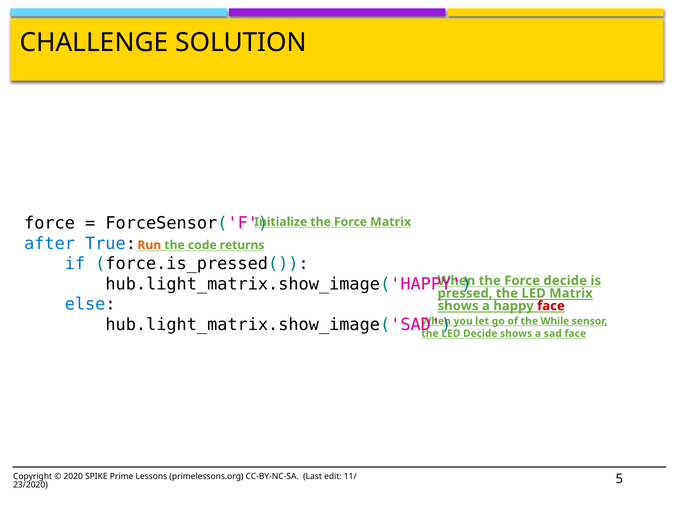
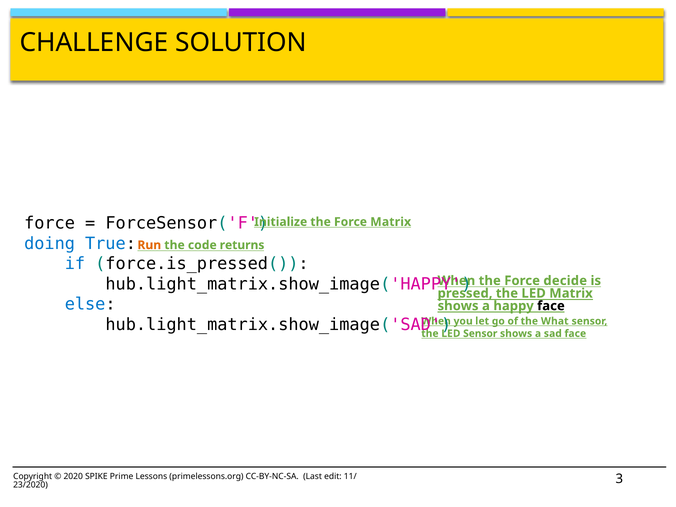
after: after -> doing (50, 243)
face colour: red -> black (551, 306)
While: While -> What (555, 321)
LED Decide: Decide -> Sensor (480, 334)
5: 5 -> 3 (619, 479)
